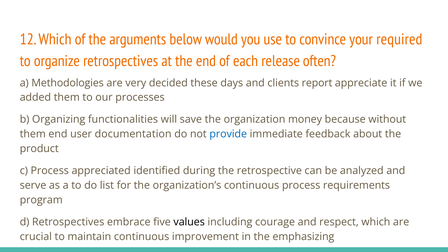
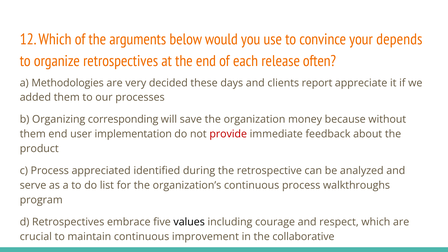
required: required -> depends (399, 39)
functionalities: functionalities -> corresponding (123, 119)
documentation: documentation -> implementation (133, 134)
provide colour: blue -> red (228, 134)
requirements: requirements -> walkthroughs (357, 185)
emphasizing: emphasizing -> collaborative (303, 237)
